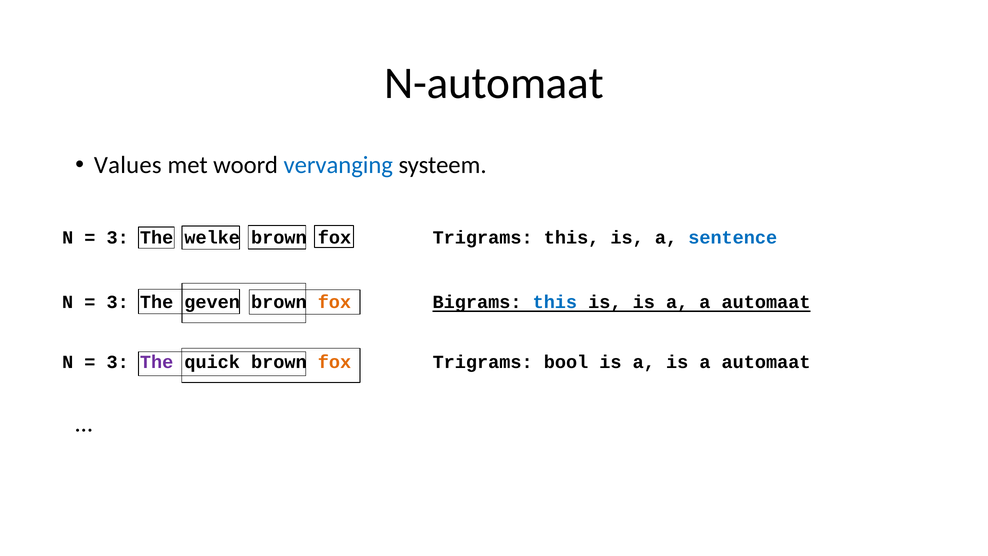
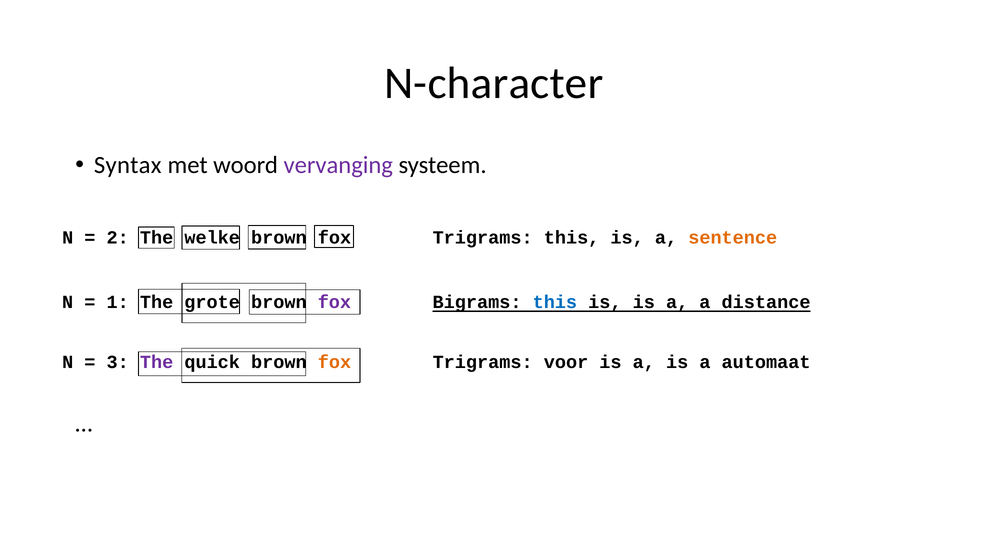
N-automaat: N-automaat -> N-character (494, 83)
Values: Values -> Syntax (128, 165)
vervanging colour: blue -> purple (338, 165)
3: 3 -> 2 (118, 238)
sentence colour: blue -> orange (733, 238)
3: 3 -> 1 (118, 302)
geven: geven -> grote (212, 302)
fox colour: orange -> purple (334, 302)
a a automaat: automaat -> distance (766, 302)
bool: bool -> voor (566, 362)
